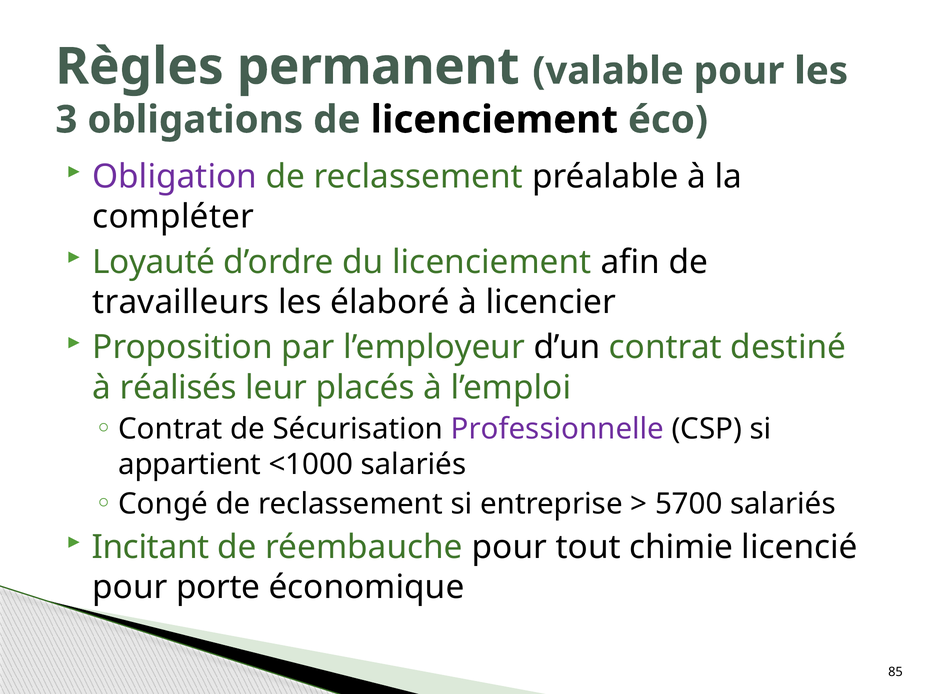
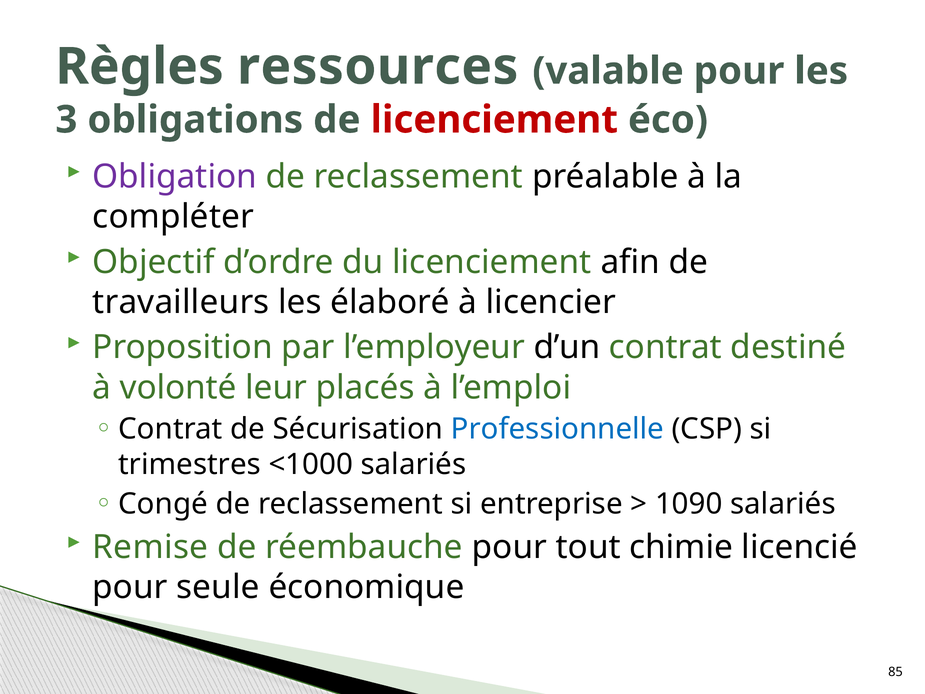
permanent: permanent -> ressources (378, 67)
licenciement colour: black -> red (494, 120)
Loyauté: Loyauté -> Objectif (154, 262)
réalisés: réalisés -> volonté (178, 387)
Professionnelle colour: purple -> blue (557, 429)
appartient: appartient -> trimestres (190, 464)
5700: 5700 -> 1090 (689, 504)
Incitant: Incitant -> Remise (150, 547)
porte: porte -> seule (218, 587)
